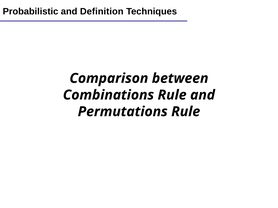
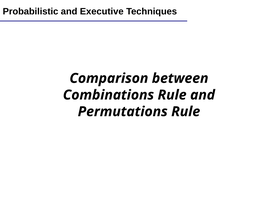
Definition: Definition -> Executive (102, 11)
